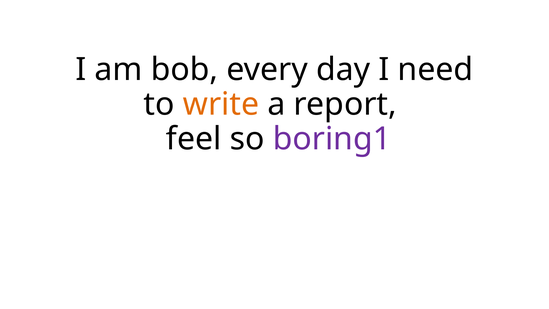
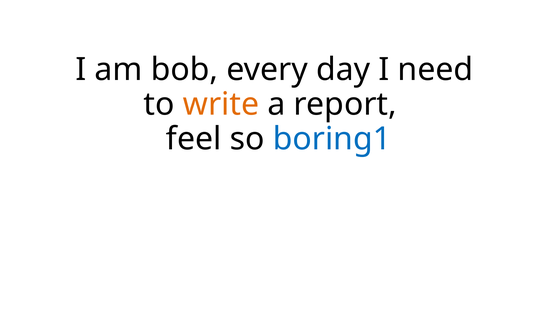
boring1 colour: purple -> blue (332, 139)
